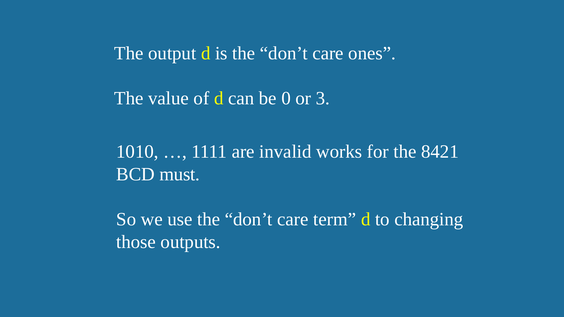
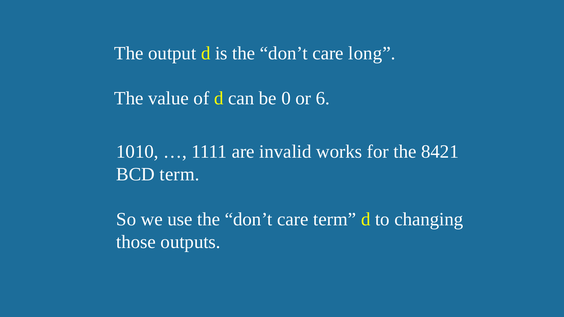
ones: ones -> long (372, 53)
3: 3 -> 6 (323, 99)
BCD must: must -> term (180, 174)
